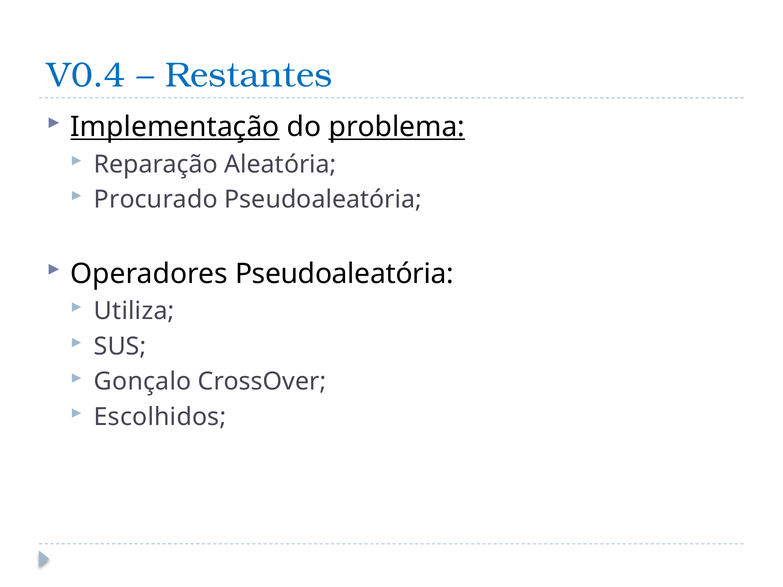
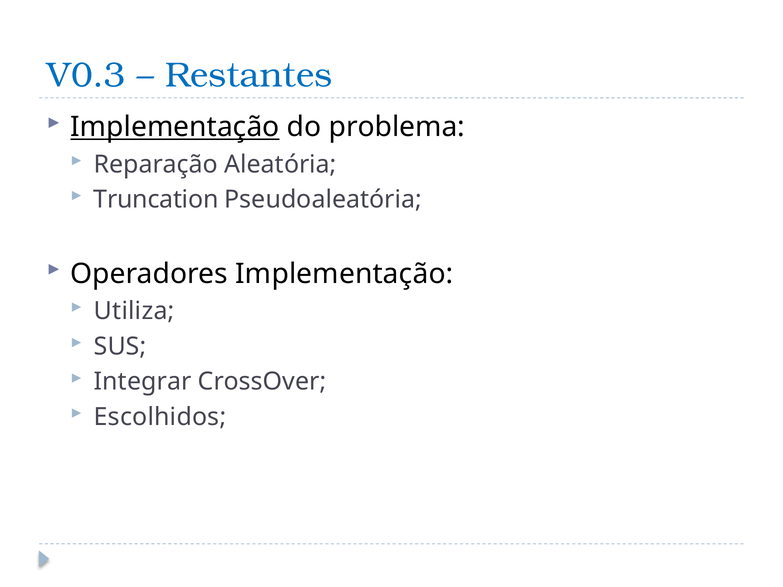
V0.4: V0.4 -> V0.3 (86, 76)
problema underline: present -> none (397, 127)
Procurado: Procurado -> Truncation (156, 200)
Operadores Pseudoaleatória: Pseudoaleatória -> Implementação (344, 274)
Gonçalo: Gonçalo -> Integrar (143, 382)
